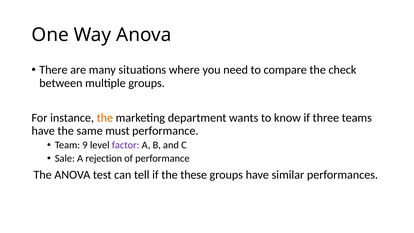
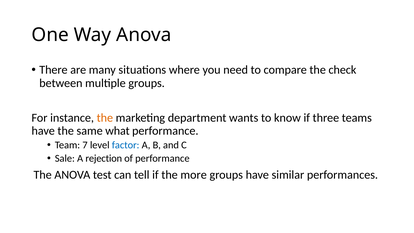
must: must -> what (117, 131)
9: 9 -> 7 (85, 145)
factor colour: purple -> blue (126, 145)
these: these -> more (194, 175)
